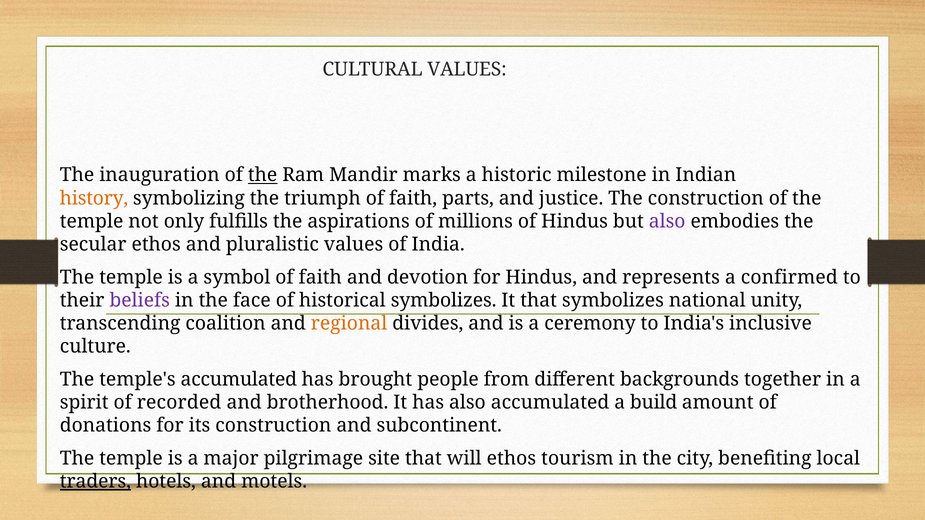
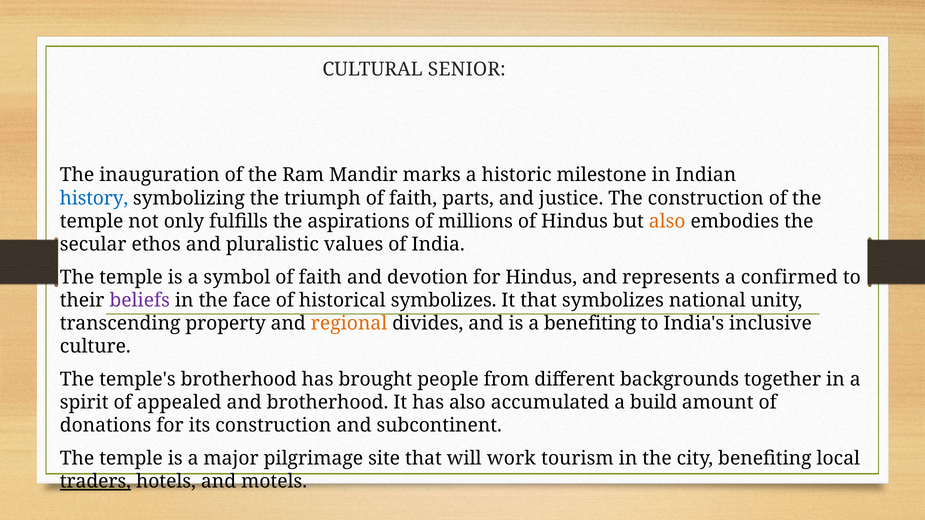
CULTURAL VALUES: VALUES -> SENIOR (467, 70)
the underline: present -> none (263, 175)
history colour: orange -> blue (94, 198)
also colour: purple -> orange (667, 221)
coalition: coalition -> property (226, 324)
a ceremony: ceremony -> benefiting (590, 324)
temple's accumulated: accumulated -> brotherhood (239, 380)
recorded: recorded -> appealed (179, 403)
will ethos: ethos -> work (511, 459)
